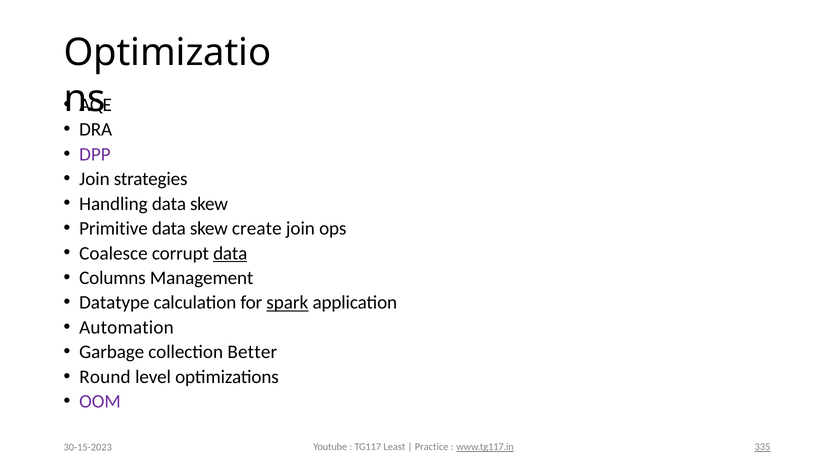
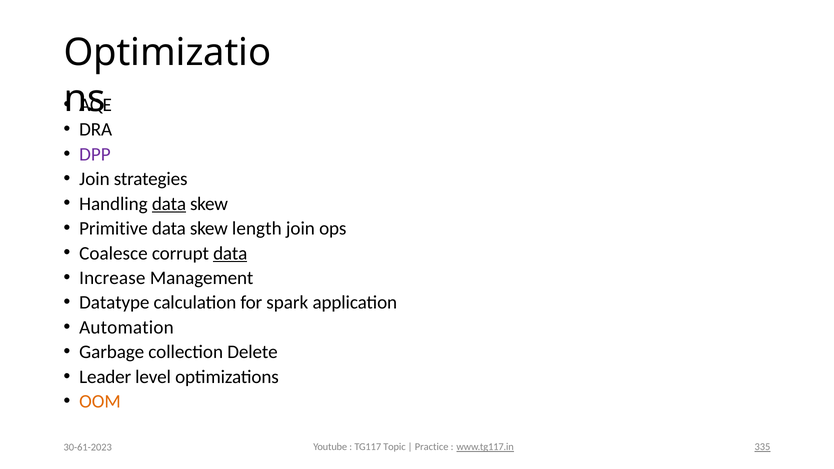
data underline: none -> present (169, 204)
create: create -> length (257, 229)
Columns: Columns -> Increase (112, 278)
spark underline: present -> none (287, 303)
Better: Better -> Delete (253, 352)
Round: Round -> Leader (105, 377)
OOM colour: purple -> orange (100, 402)
30-15-2023: 30-15-2023 -> 30-61-2023 (88, 447)
Least: Least -> Topic (394, 447)
